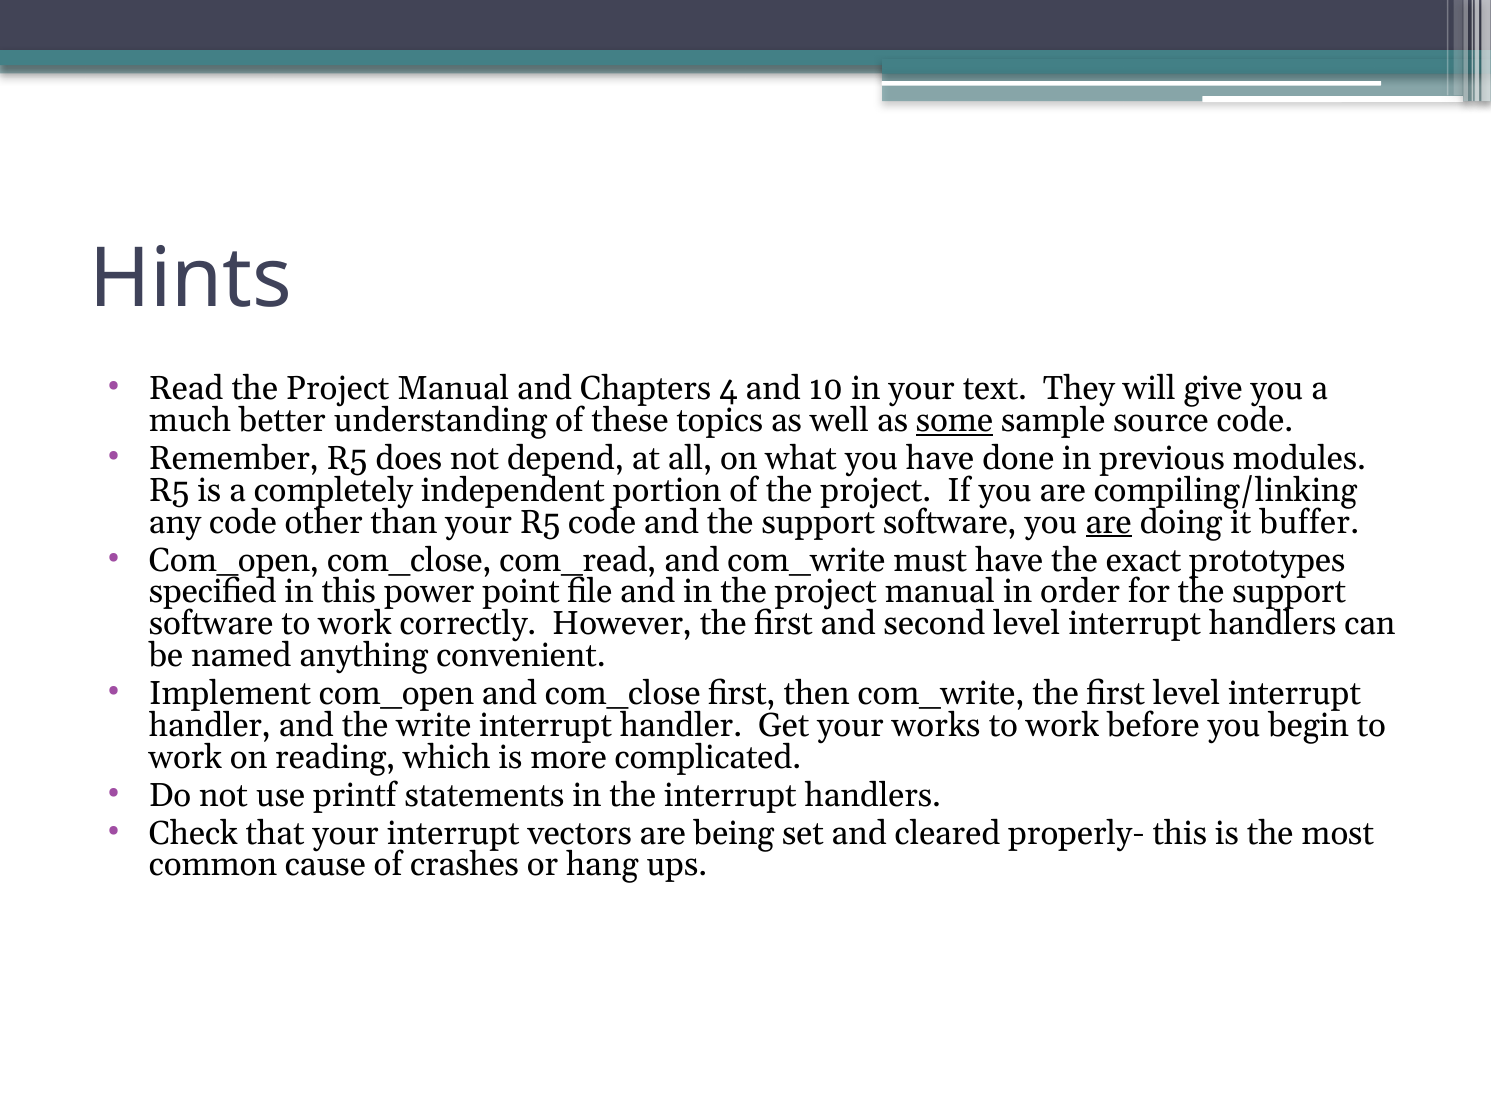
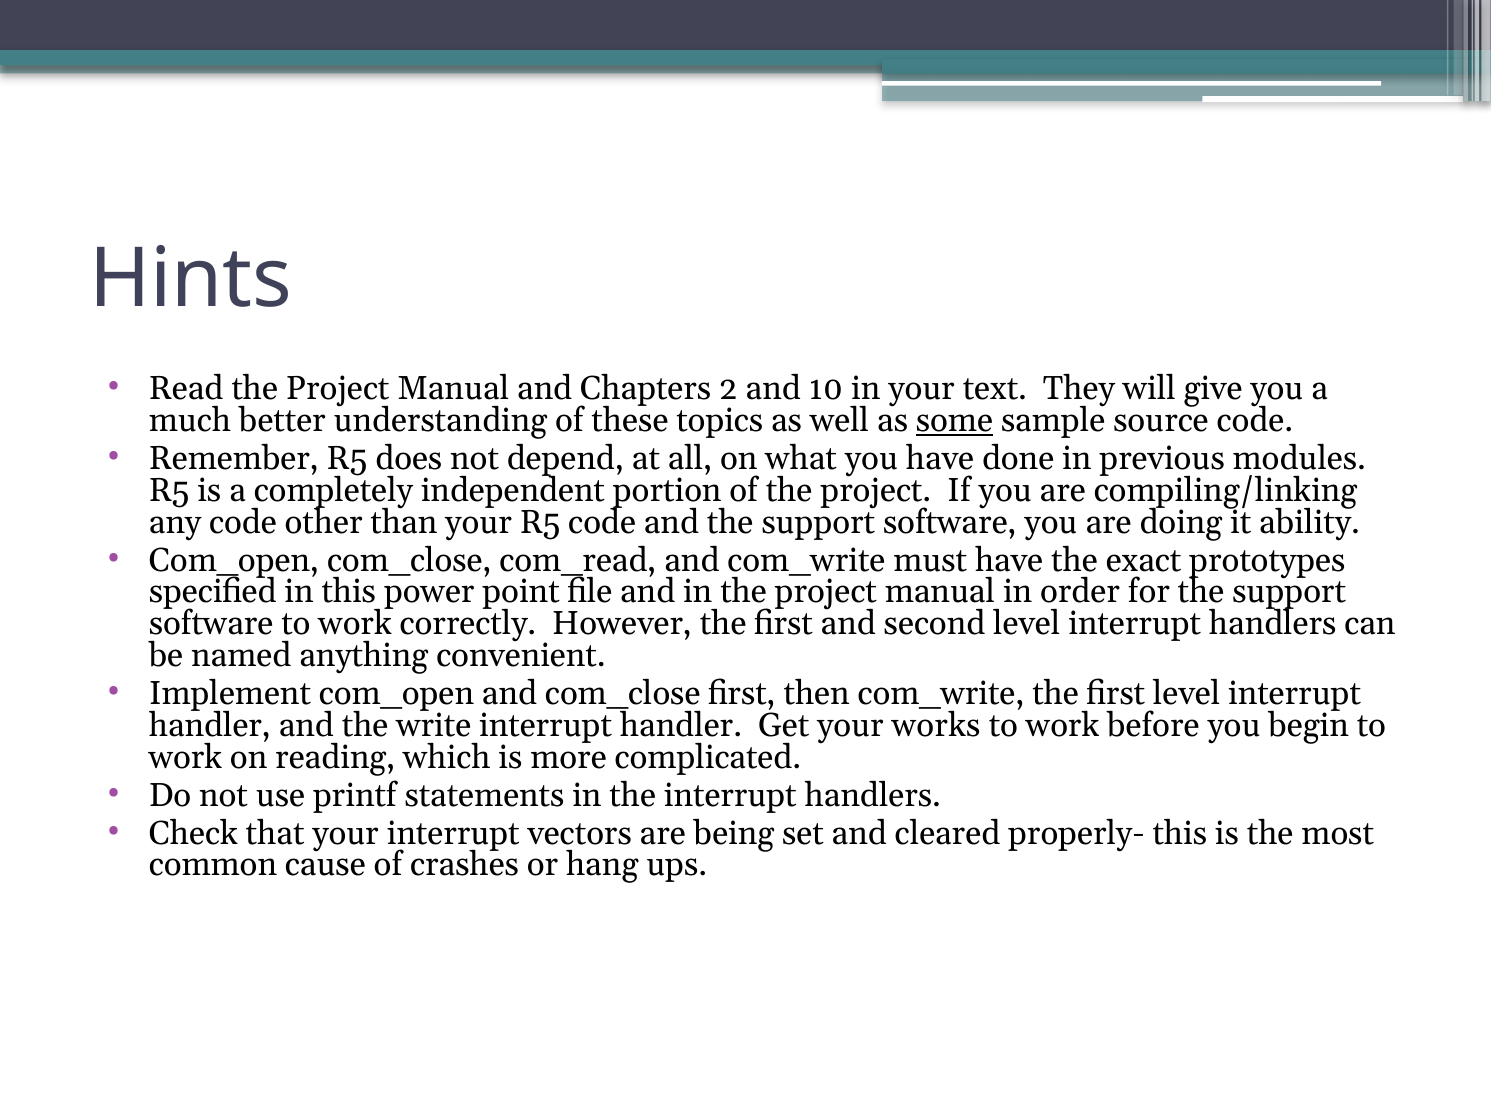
4: 4 -> 2 (728, 389)
are underline: present -> none (1109, 522)
buffer: buffer -> ability (1310, 522)
